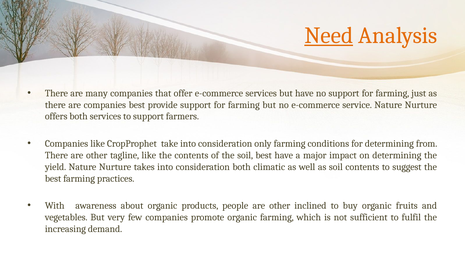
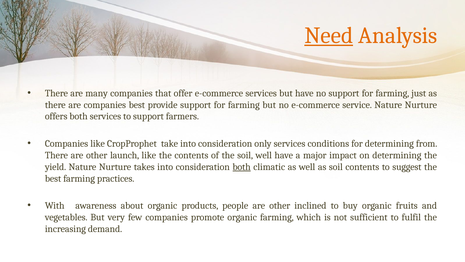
only farming: farming -> services (290, 143)
tagline: tagline -> launch (125, 155)
soil best: best -> well (264, 155)
both underline: none -> present (242, 167)
